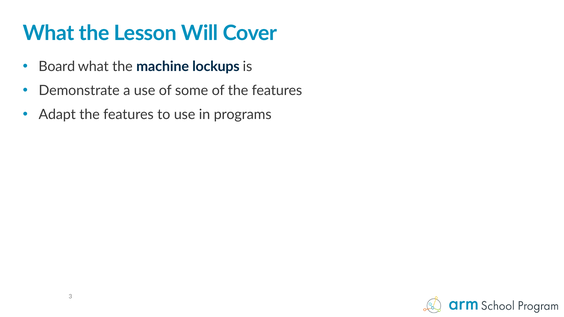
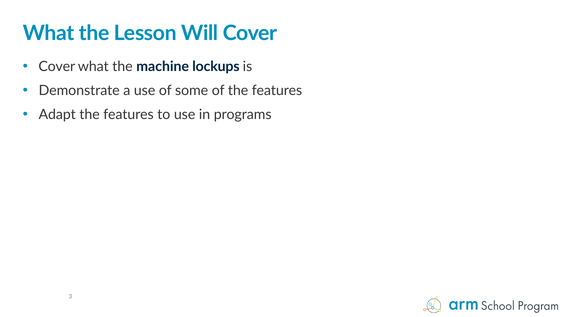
Board: Board -> Cover (57, 67)
